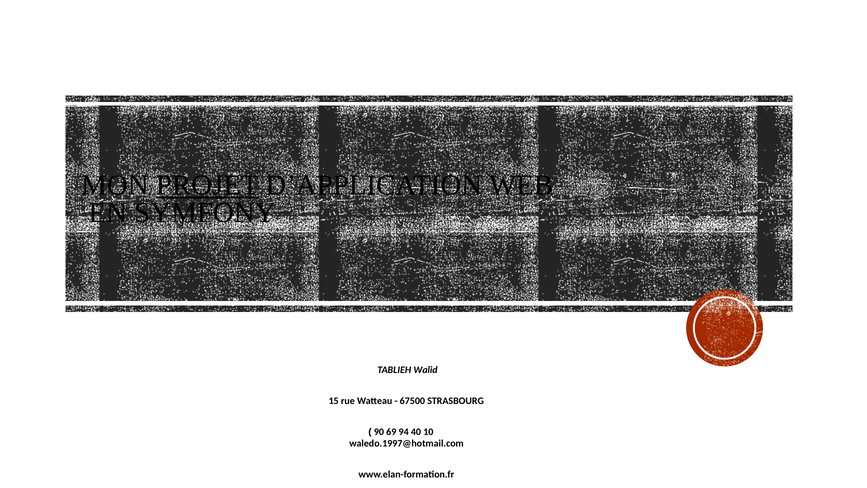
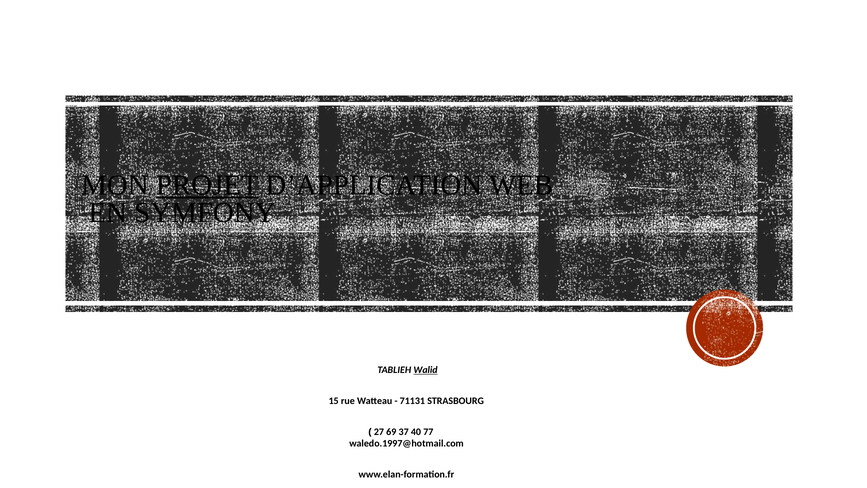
Walid underline: none -> present (426, 370)
67500: 67500 -> 71131 (412, 401)
90: 90 -> 27 (379, 432)
94: 94 -> 37 (404, 432)
10: 10 -> 77 (428, 432)
